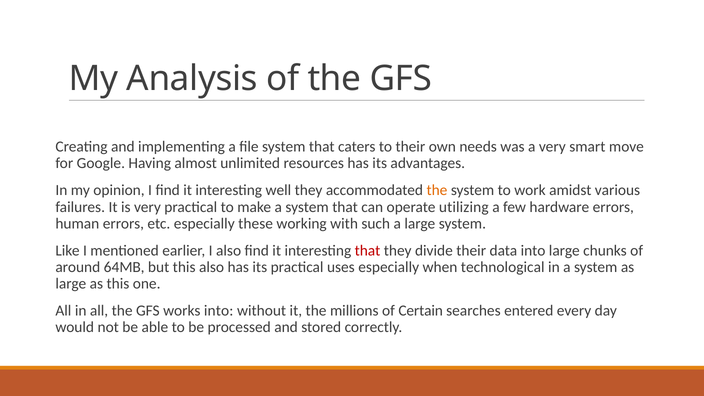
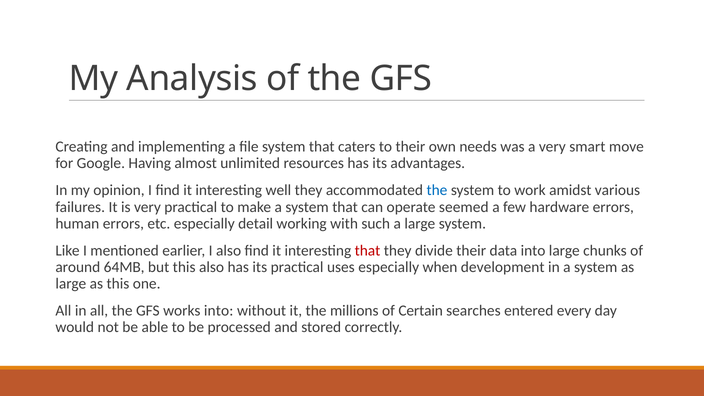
the colour: orange -> blue (437, 190)
utilizing: utilizing -> seemed (464, 207)
these: these -> detail (256, 224)
technological: technological -> development (503, 267)
